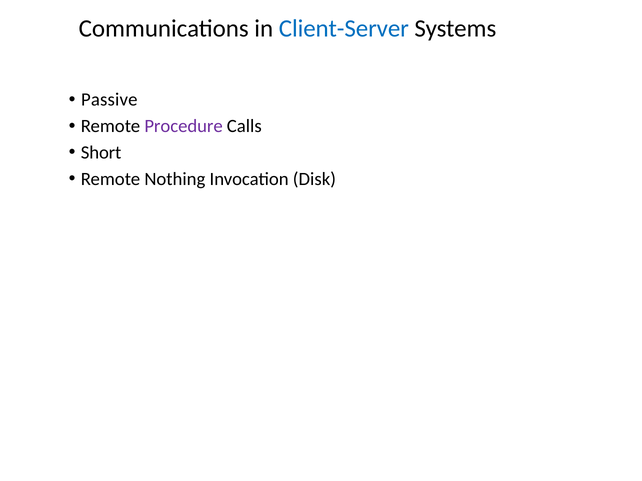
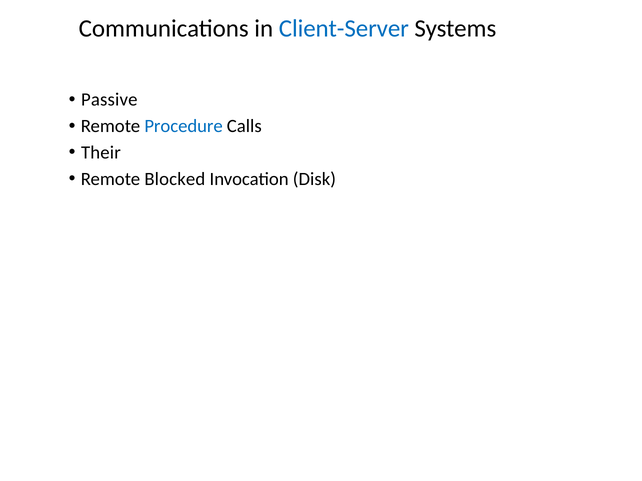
Procedure colour: purple -> blue (184, 126)
Short: Short -> Their (101, 153)
Nothing: Nothing -> Blocked (175, 179)
